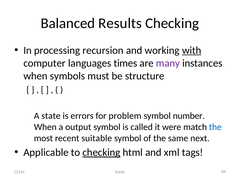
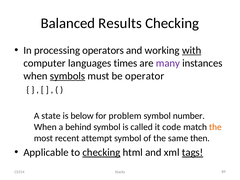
recursion: recursion -> operators (103, 50)
symbols underline: none -> present (68, 76)
structure: structure -> operator (145, 76)
errors: errors -> below (82, 116)
output: output -> behind (78, 127)
were: were -> code (172, 127)
the colour: blue -> orange (215, 127)
suitable: suitable -> attempt (97, 138)
next: next -> then (200, 138)
tags underline: none -> present (193, 152)
